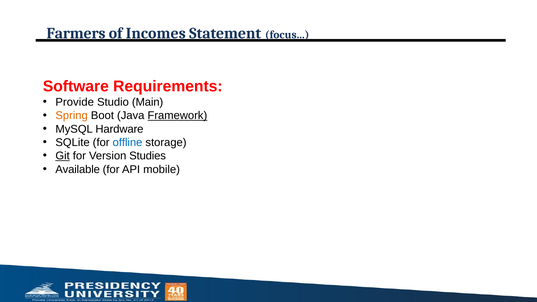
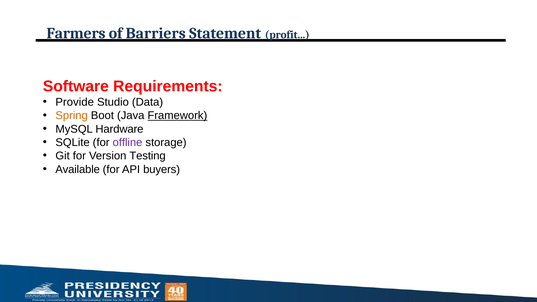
Incomes: Incomes -> Barriers (156, 33)
focus: focus -> profit (287, 35)
Main: Main -> Data (148, 102)
offline colour: blue -> purple (128, 143)
Git underline: present -> none (63, 156)
Studies: Studies -> Testing (148, 156)
mobile: mobile -> buyers (162, 169)
